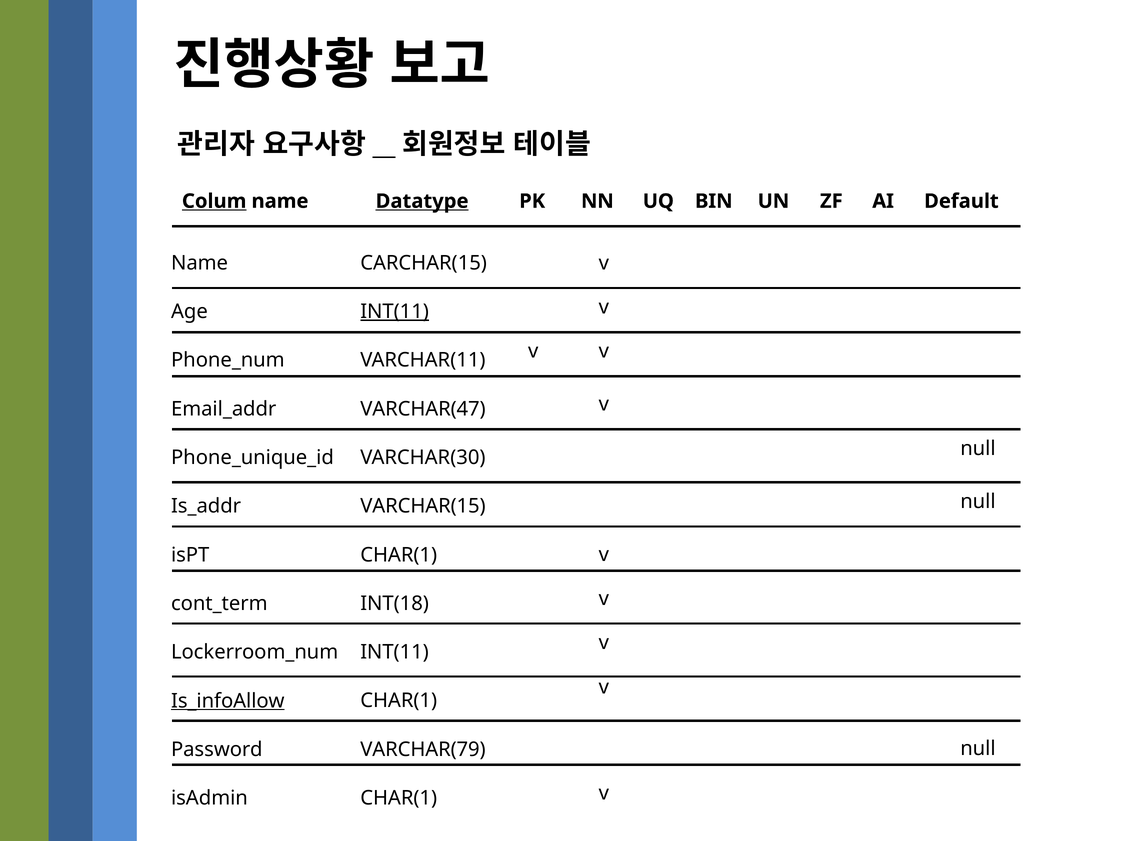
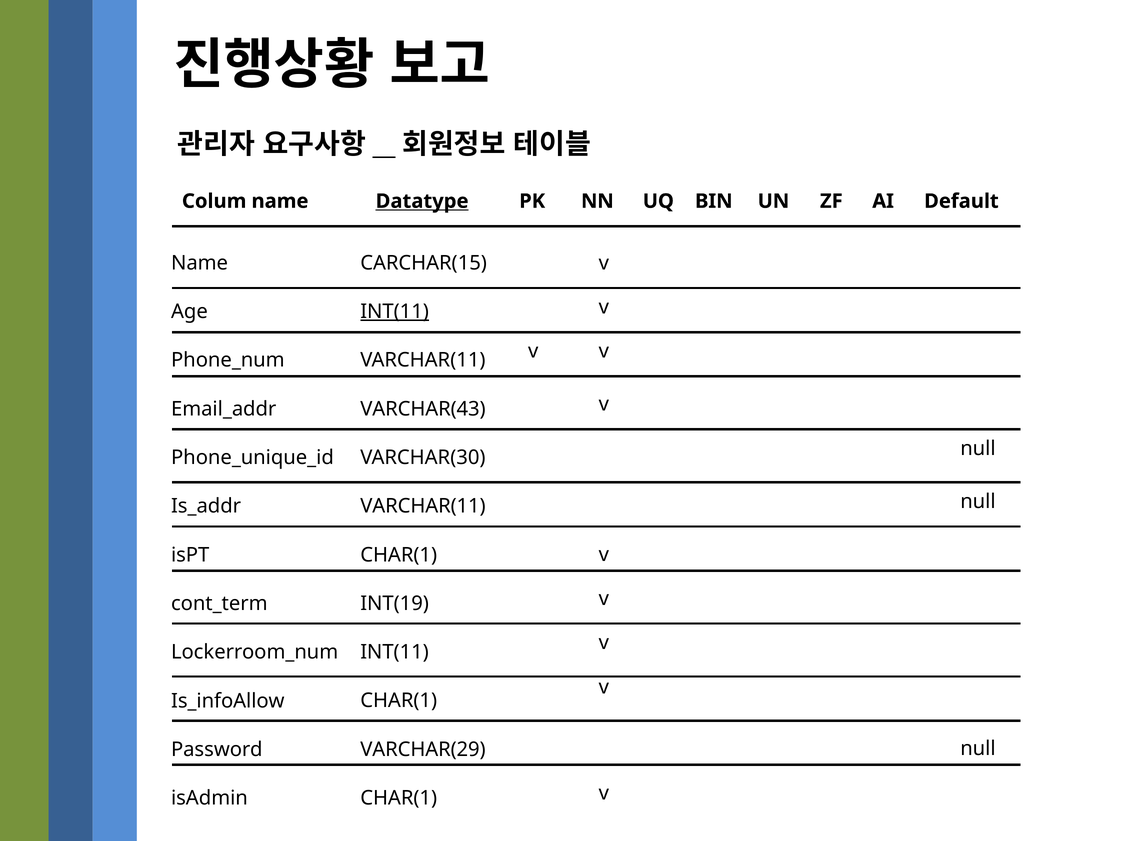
Colum underline: present -> none (214, 201)
VARCHAR(47: VARCHAR(47 -> VARCHAR(43 (423, 409)
VARCHAR(15: VARCHAR(15 -> VARCHAR(11 (423, 507)
INT(18: INT(18 -> INT(19 (395, 604)
Is_infoAllow underline: present -> none (228, 701)
VARCHAR(79: VARCHAR(79 -> VARCHAR(29 (423, 750)
